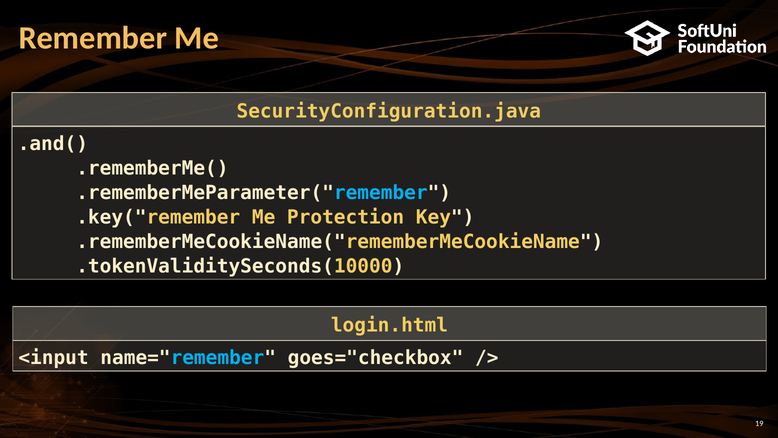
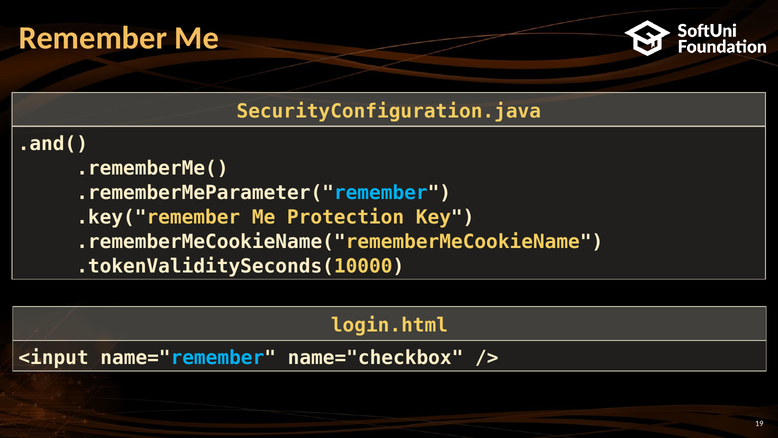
goes="checkbox: goes="checkbox -> name="checkbox (376, 358)
